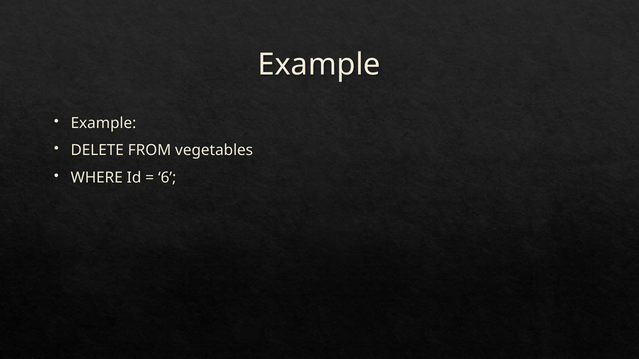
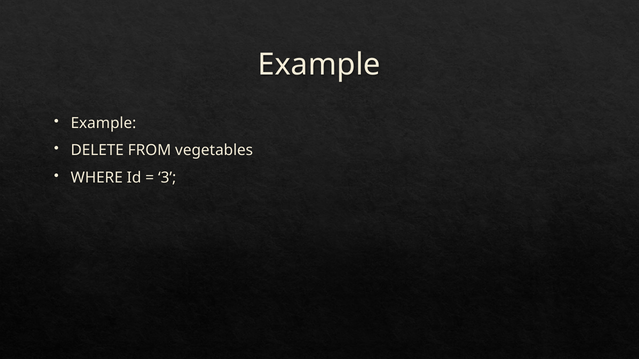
6: 6 -> 3 (167, 178)
